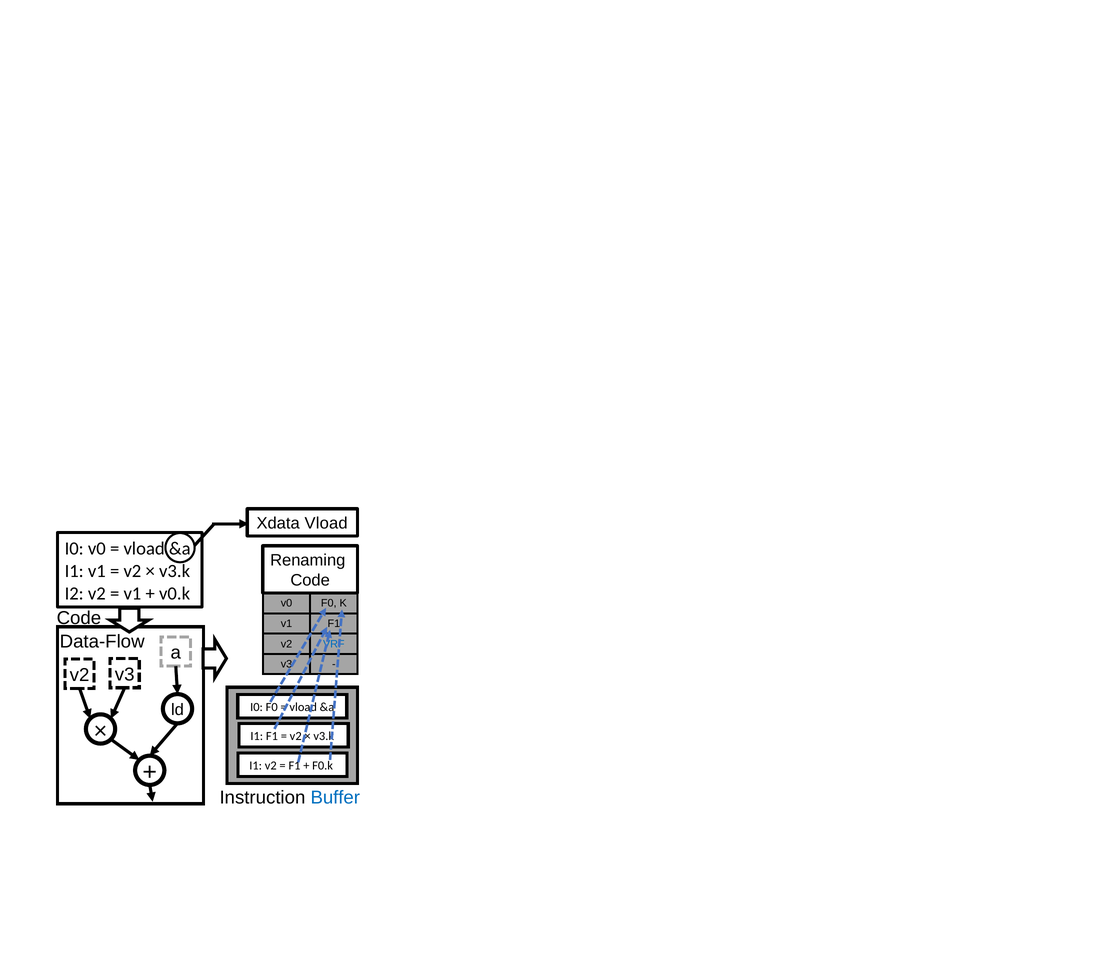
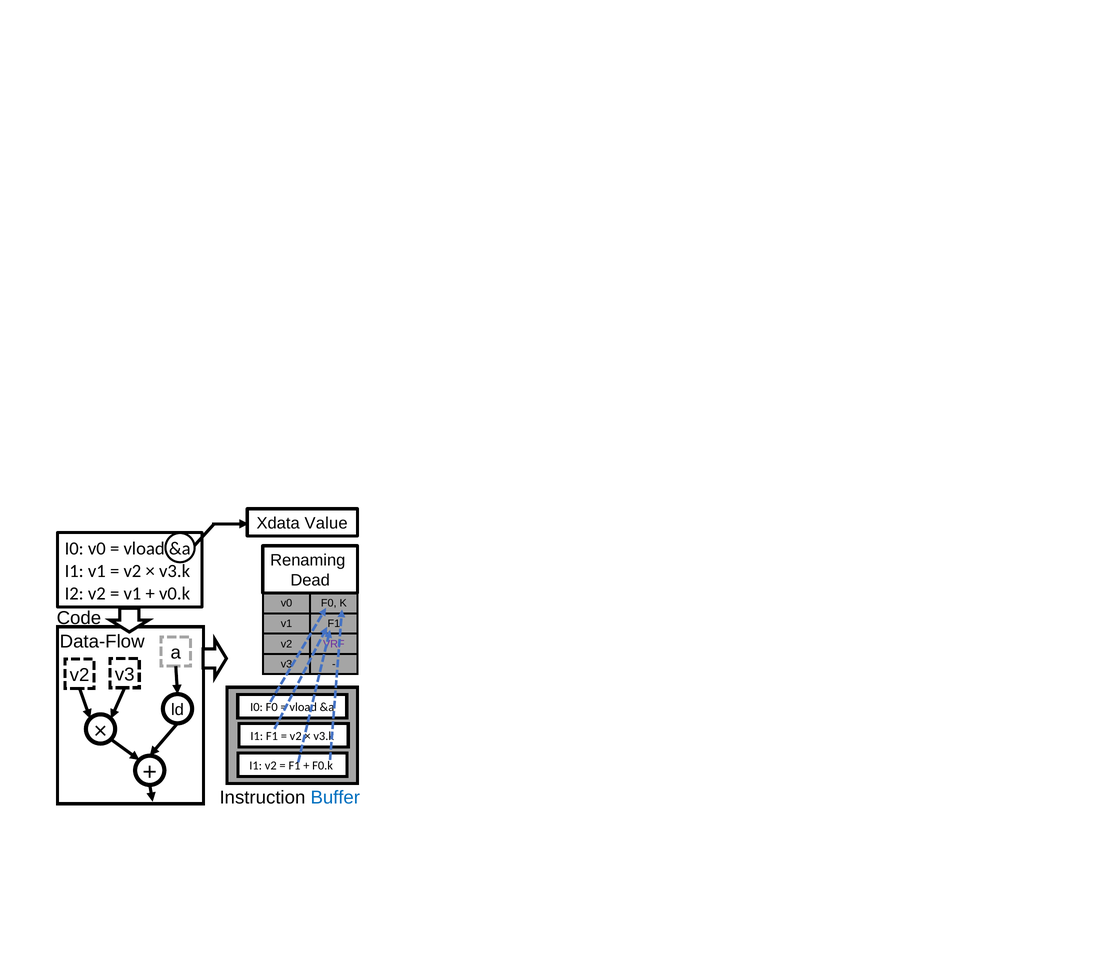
Xdata Vload: Vload -> Value (326, 524)
Code: Code -> Dead (310, 581)
VRF colour: blue -> purple (334, 644)
